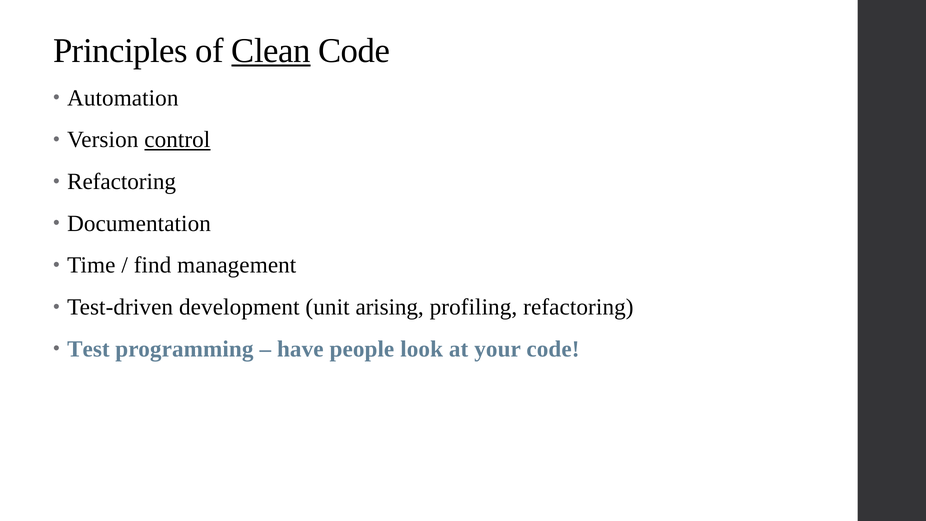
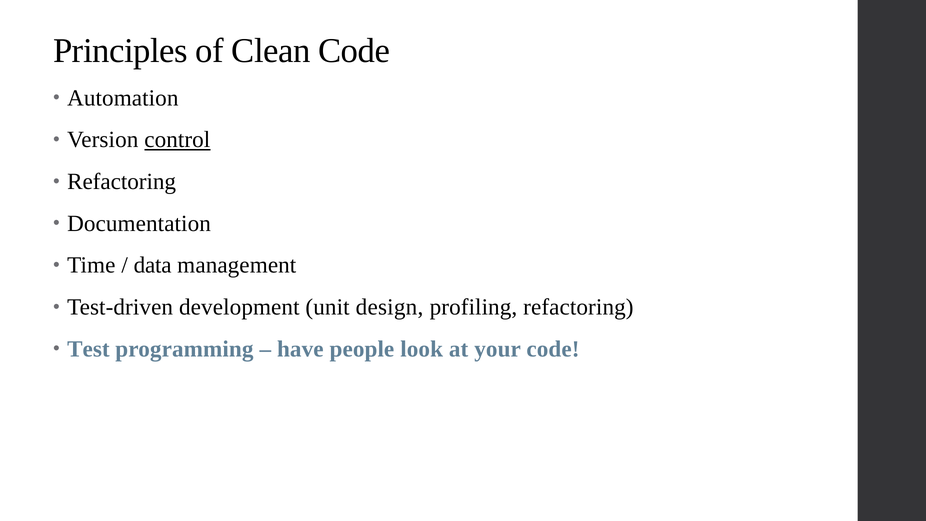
Clean underline: present -> none (271, 51)
find: find -> data (153, 265)
arising: arising -> design (390, 307)
